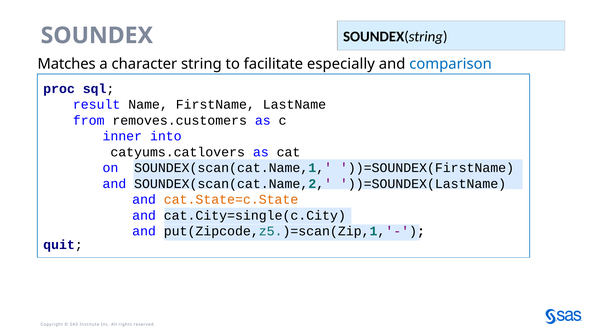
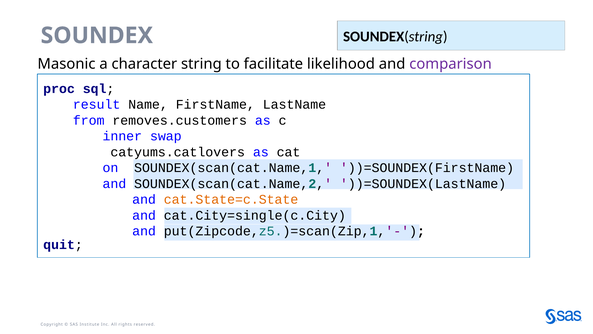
Matches: Matches -> Masonic (66, 64)
especially: especially -> likelihood (341, 64)
comparison colour: blue -> purple (451, 64)
into: into -> swap (166, 136)
